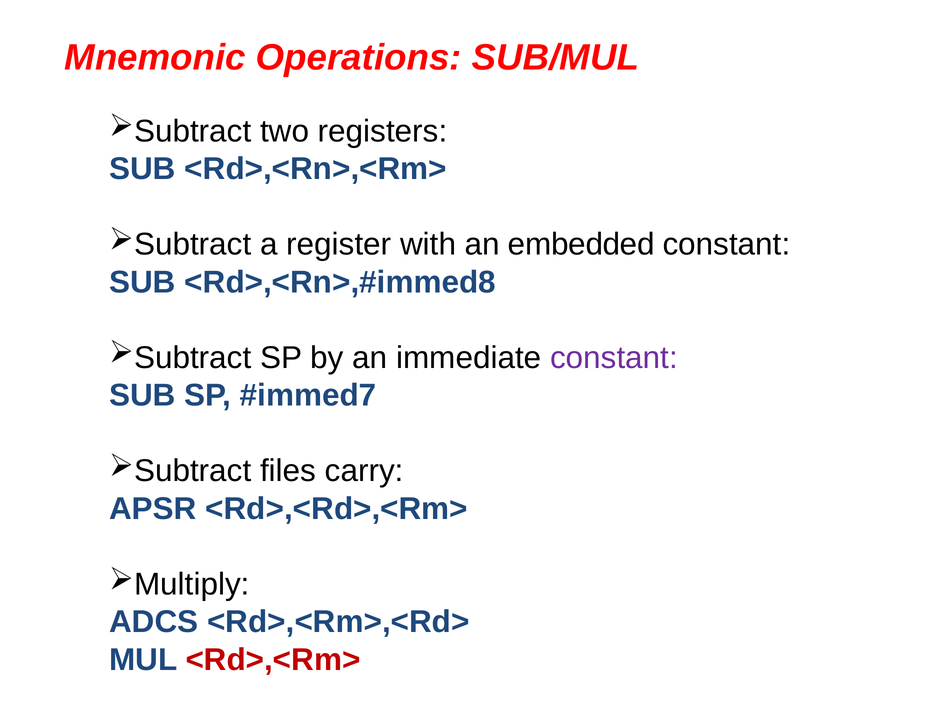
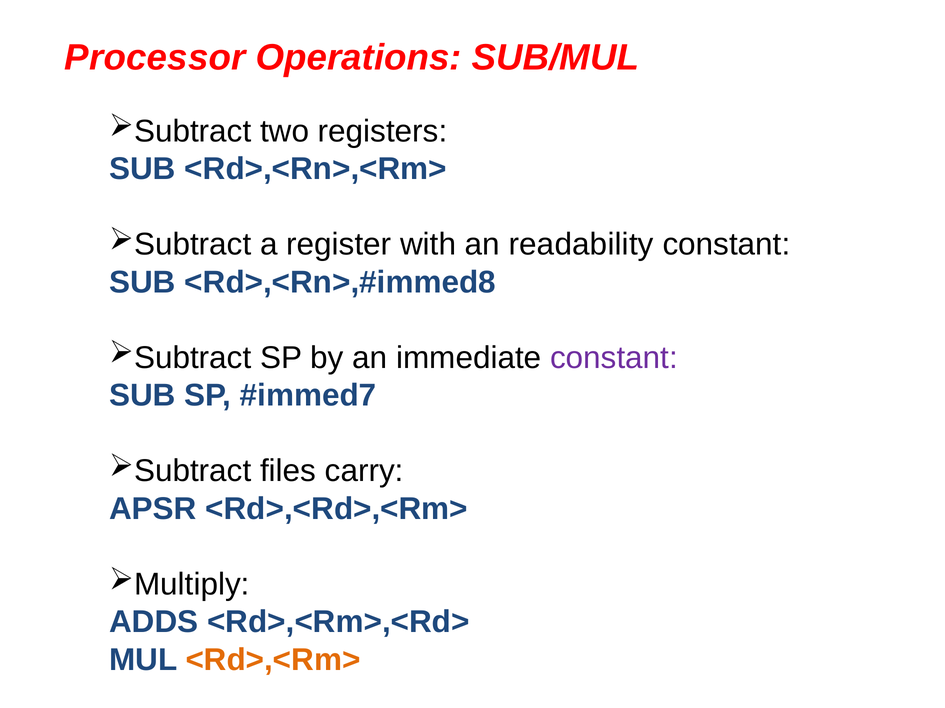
Mnemonic: Mnemonic -> Processor (155, 58)
embedded: embedded -> readability (581, 245)
ADCS: ADCS -> ADDS (154, 623)
<Rd>,<Rm> colour: red -> orange (273, 661)
